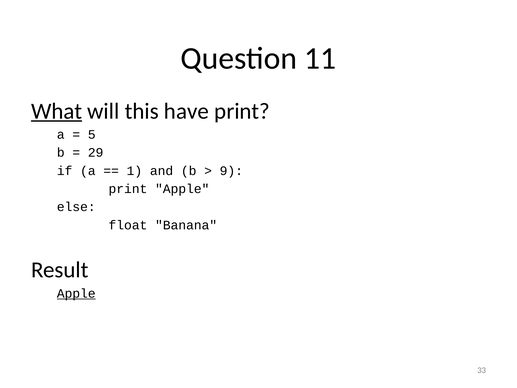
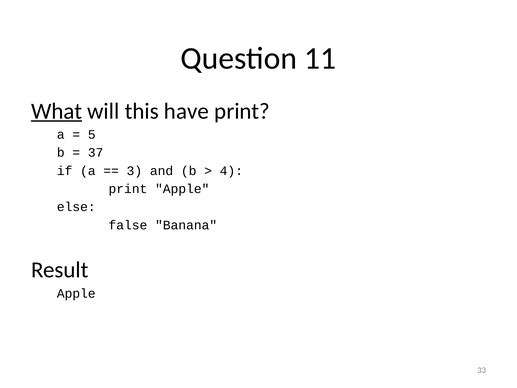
29: 29 -> 37 (96, 153)
1: 1 -> 3 (134, 171)
9: 9 -> 4 (231, 171)
float: float -> false (128, 225)
Apple underline: present -> none (76, 293)
